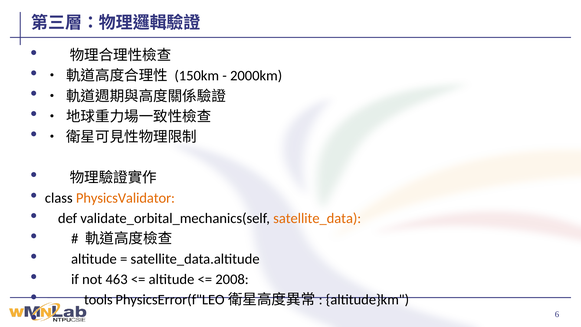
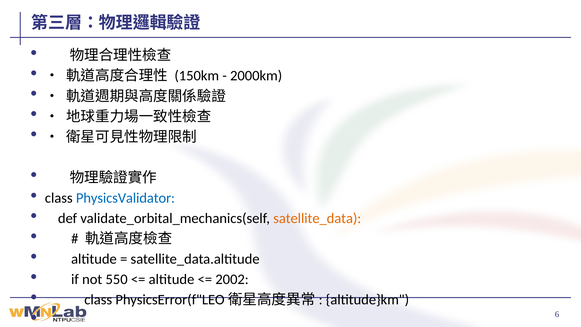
PhysicsValidator colour: orange -> blue (125, 198)
463: 463 -> 550 (117, 279)
2008: 2008 -> 2002 (232, 279)
tools: tools -> class (98, 299)
